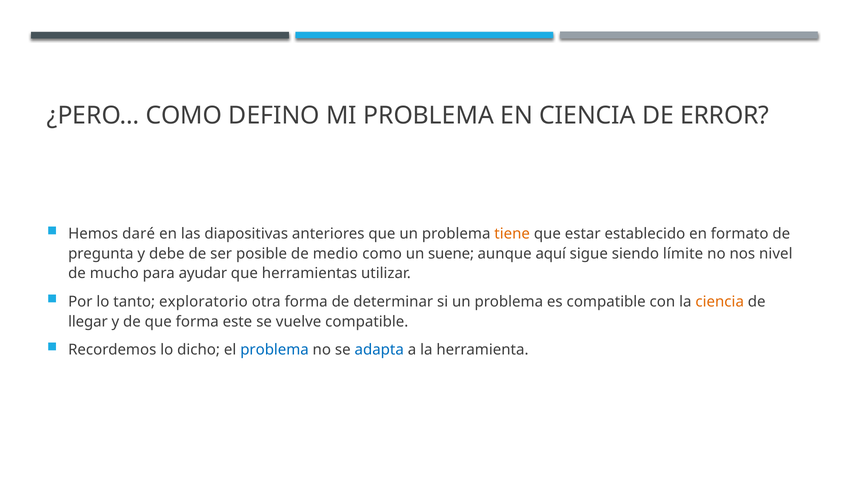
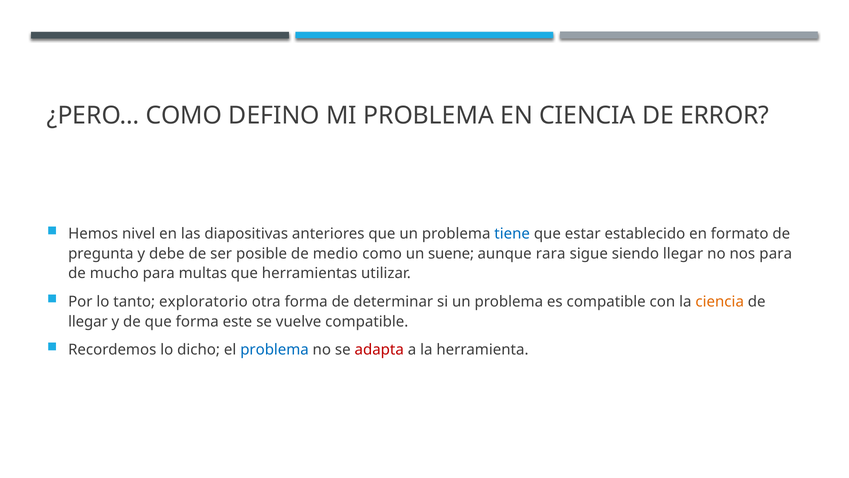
daré: daré -> nivel (139, 234)
tiene colour: orange -> blue (512, 234)
aquí: aquí -> rara (551, 253)
siendo límite: límite -> llegar (683, 253)
nos nivel: nivel -> para (776, 253)
ayudar: ayudar -> multas (203, 273)
adapta colour: blue -> red (379, 349)
